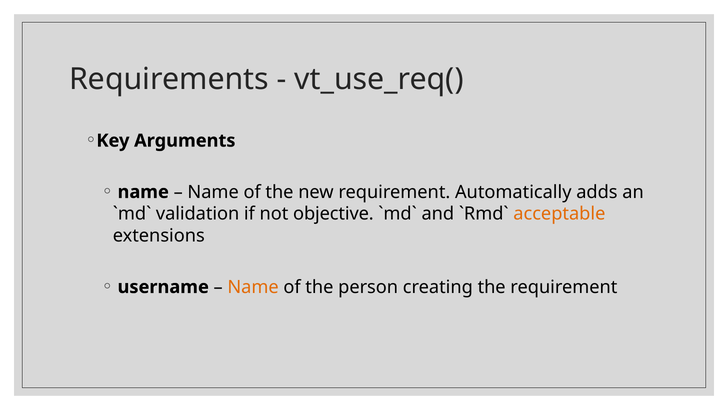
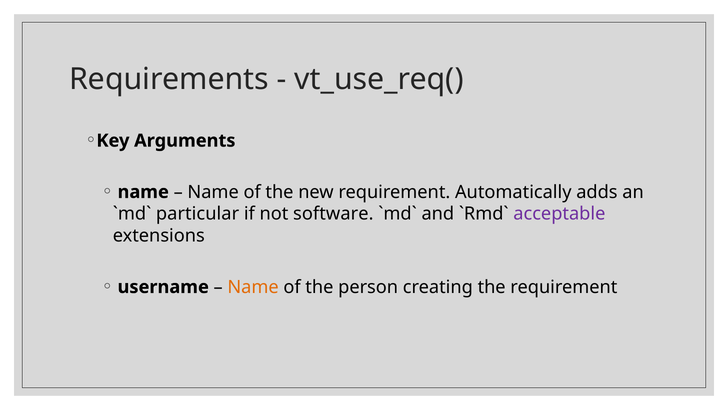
validation: validation -> particular (198, 214)
objective: objective -> software (333, 214)
acceptable colour: orange -> purple (559, 214)
